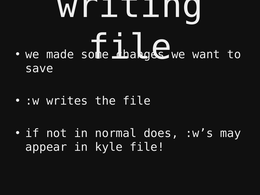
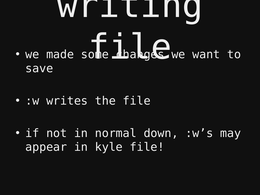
does: does -> down (161, 133)
